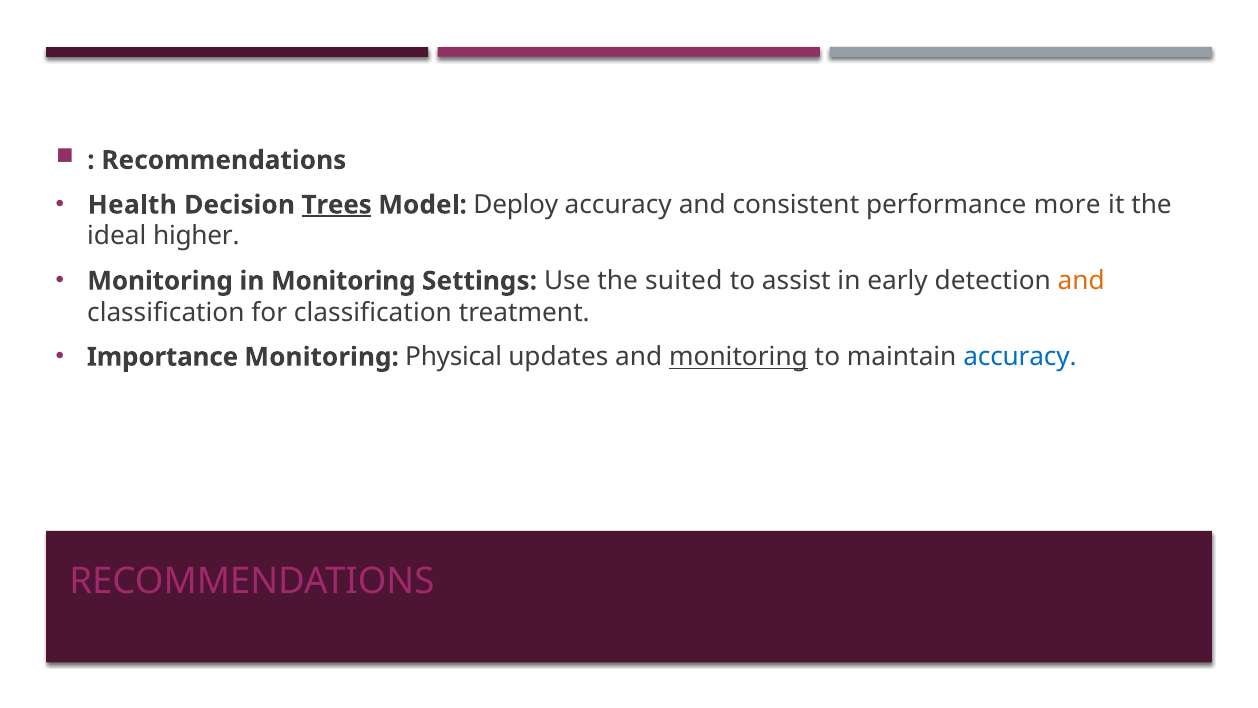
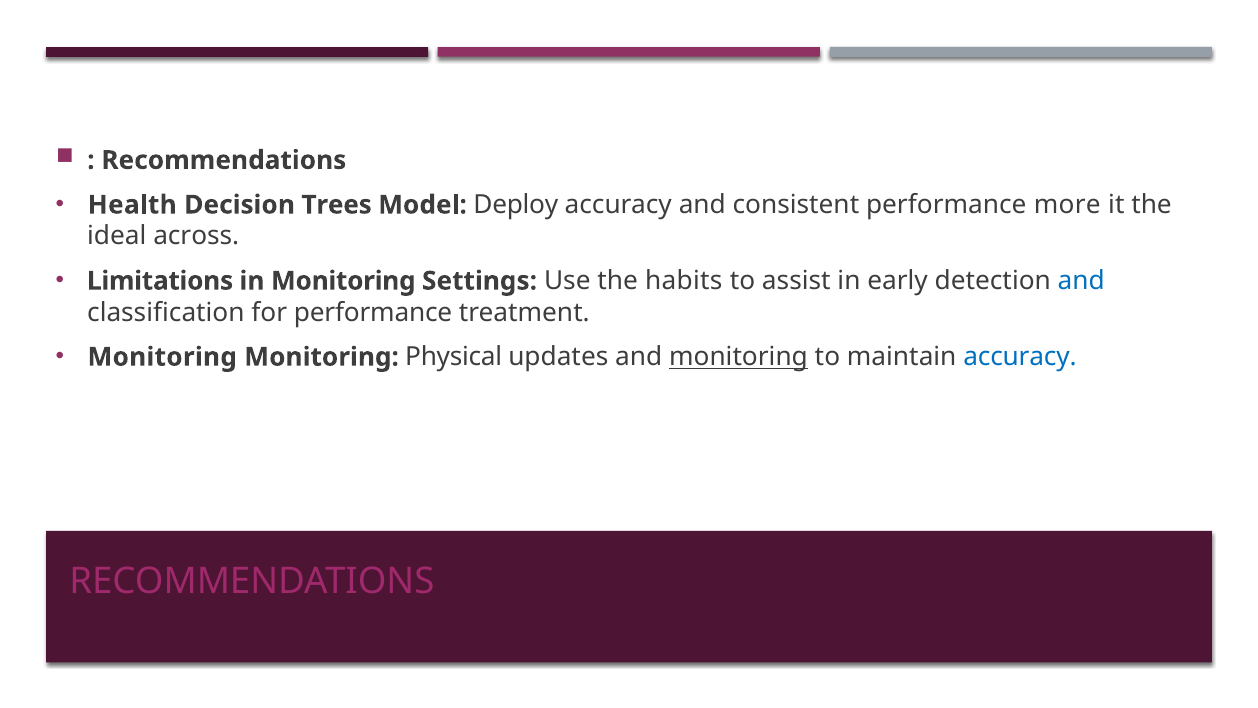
Trees underline: present -> none (337, 205)
higher: higher -> across (196, 236)
Monitoring: Monitoring -> Limitations (160, 281)
suited: suited -> habits (684, 281)
and colour: orange -> blue (1081, 281)
for classification: classification -> performance (373, 312)
Importance: Importance -> Monitoring (162, 357)
